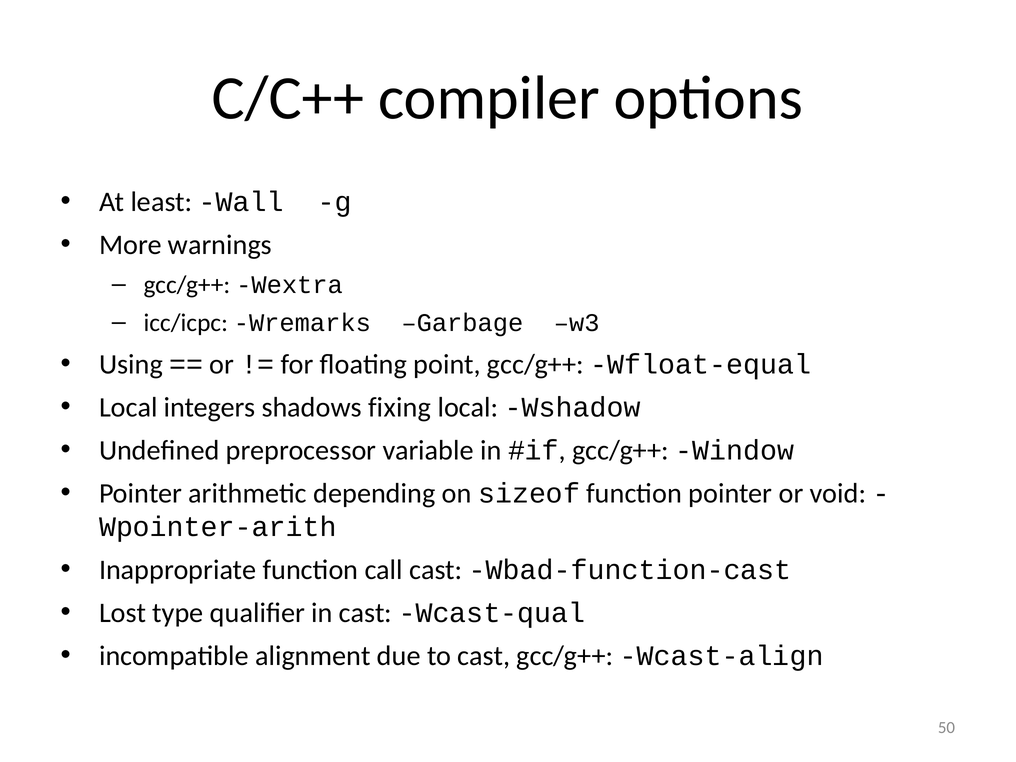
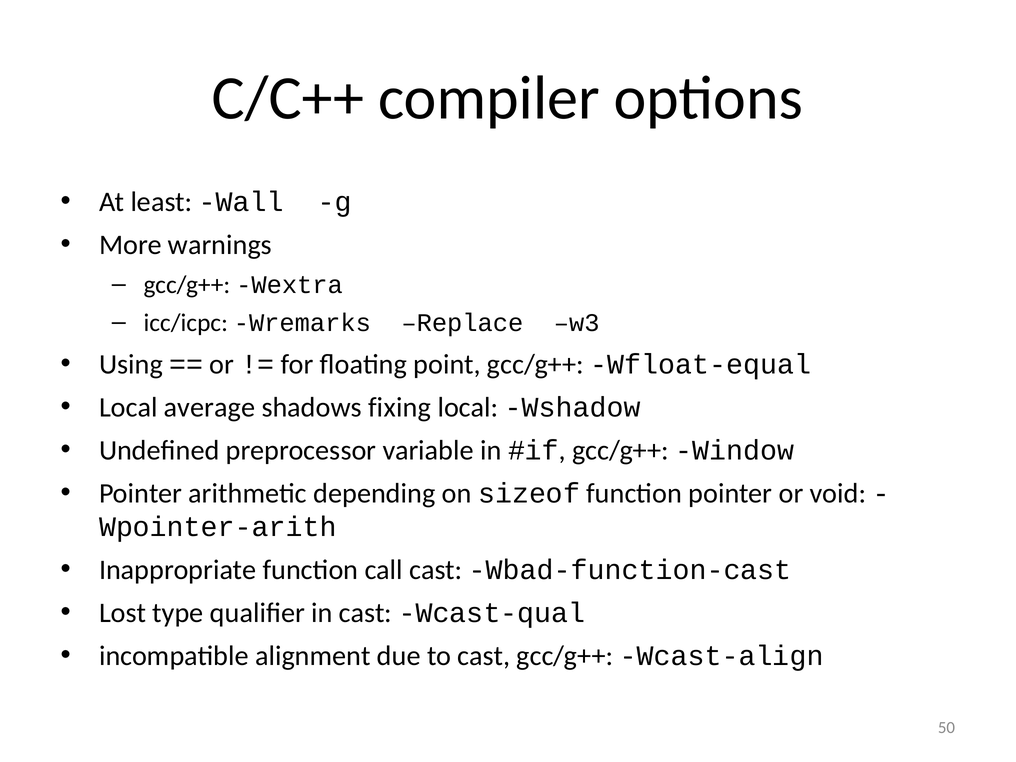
Garbage: Garbage -> Replace (462, 323)
integers: integers -> average (209, 407)
